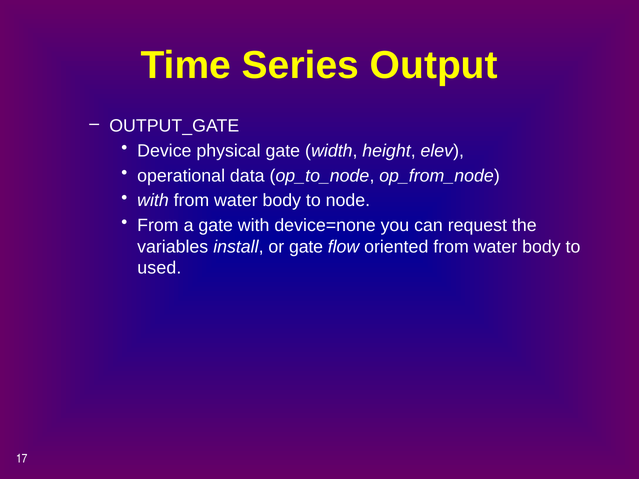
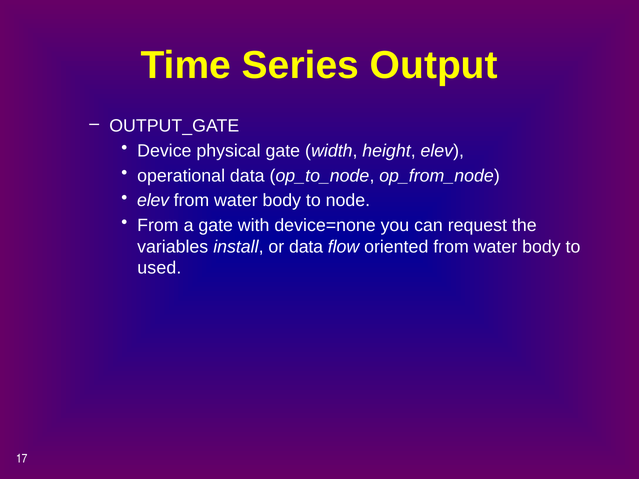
with: with -> elev (153, 201)
or gate: gate -> data (306, 247)
